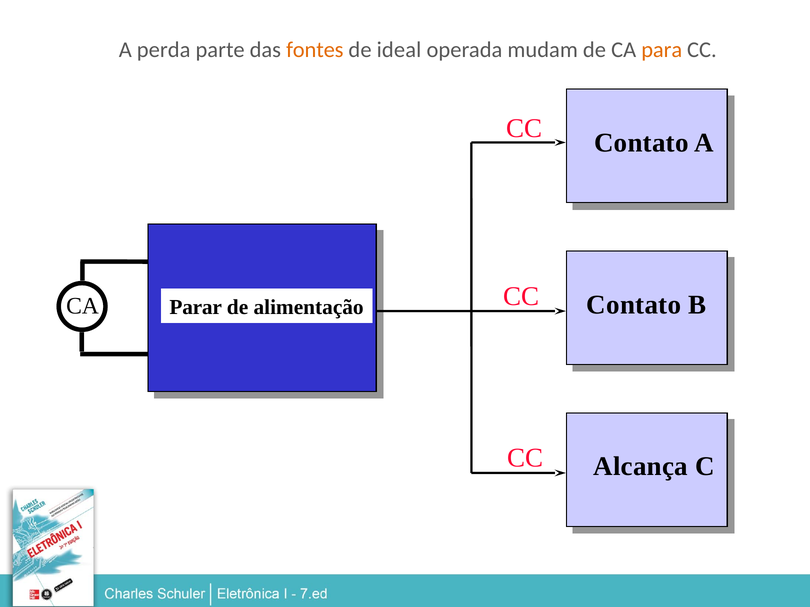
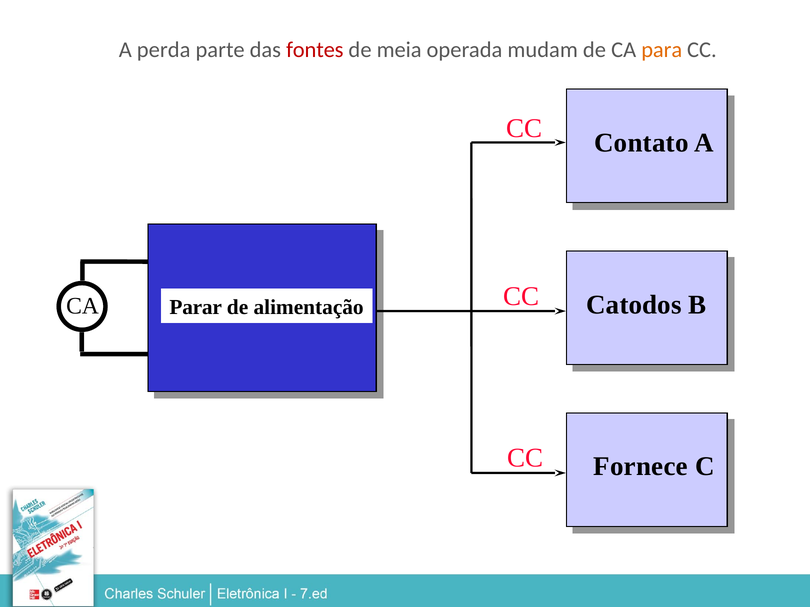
fontes colour: orange -> red (315, 50)
ideal: ideal -> meia (399, 50)
Contato: Contato -> Catodos (634, 305)
Alcança: Alcança -> Fornece (641, 467)
